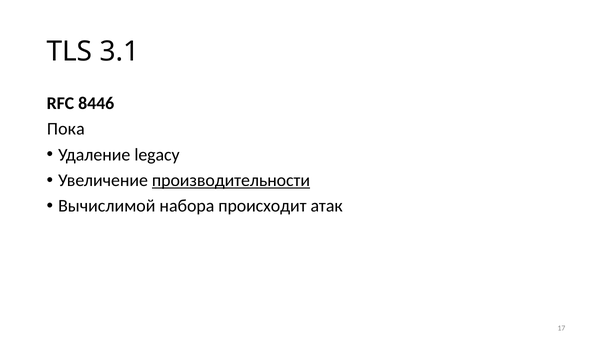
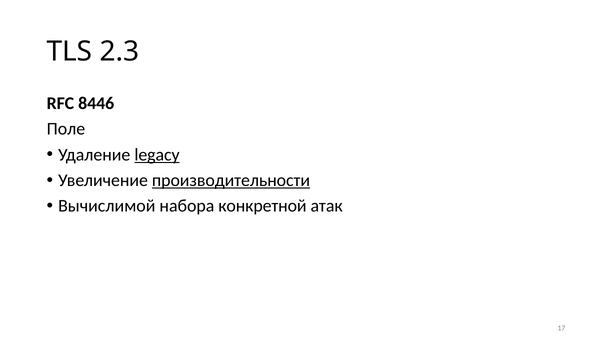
3.1: 3.1 -> 2.3 (119, 51)
Пока: Пока -> Поле (66, 129)
legacy underline: none -> present (157, 155)
происходит: происходит -> конкретной (262, 206)
